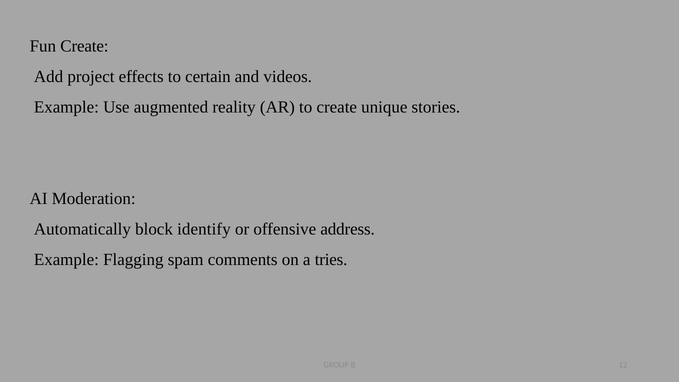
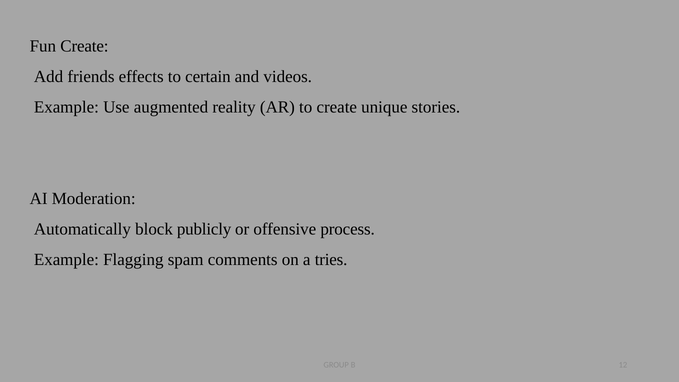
project: project -> friends (91, 77)
identify: identify -> publicly (204, 229)
address: address -> process (348, 229)
